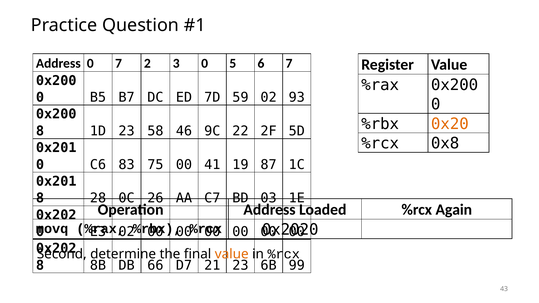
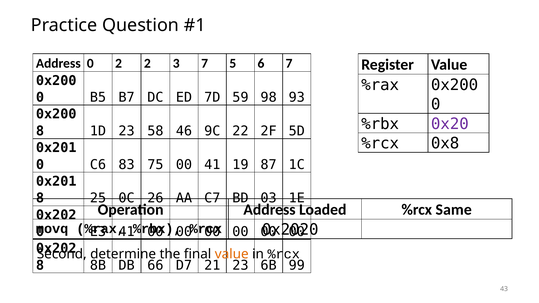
0 7: 7 -> 2 (119, 63)
3 0: 0 -> 7 (205, 63)
59 02: 02 -> 98 (269, 97)
0x20 colour: orange -> purple (450, 124)
28: 28 -> 25 (98, 198)
Again: Again -> Same (454, 210)
02: 02 -> 41 (127, 232)
